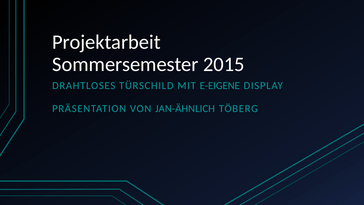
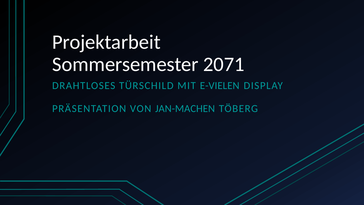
2015: 2015 -> 2071 (224, 64)
E-EIGENE: E-EIGENE -> E-VIELEN (220, 86)
JAN-ÄHNLICH: JAN-ÄHNLICH -> JAN-MACHEN (185, 109)
